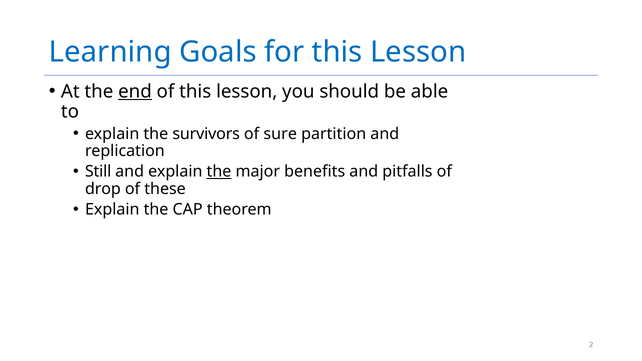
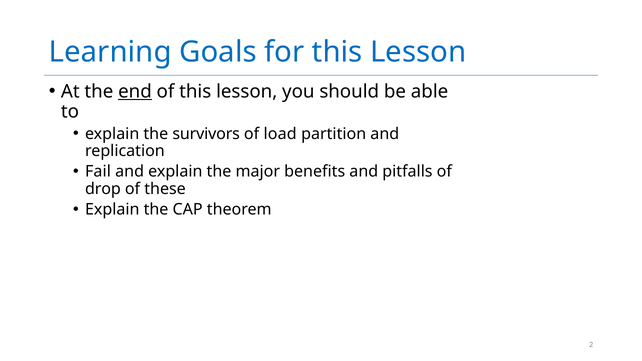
sure: sure -> load (280, 134)
Still: Still -> Fail (98, 172)
the underline: present -> none (219, 172)
